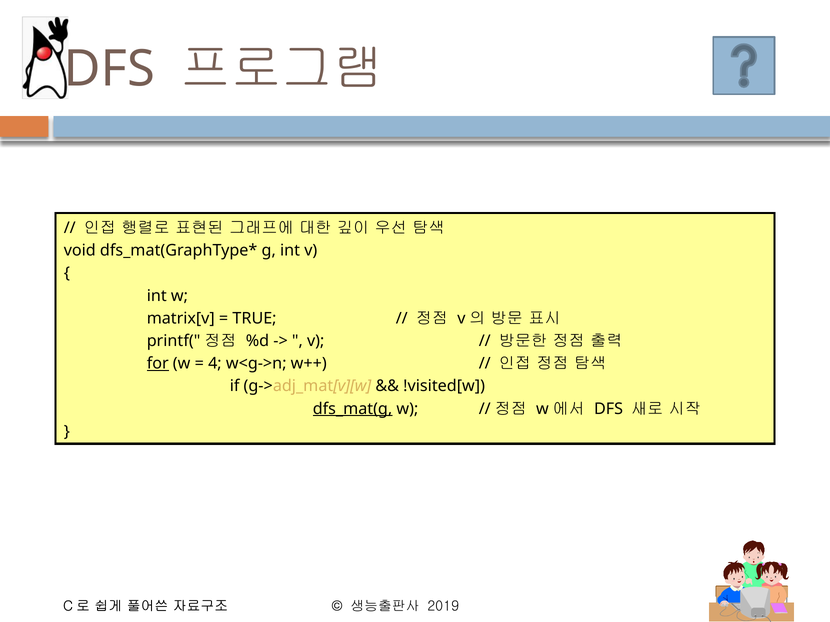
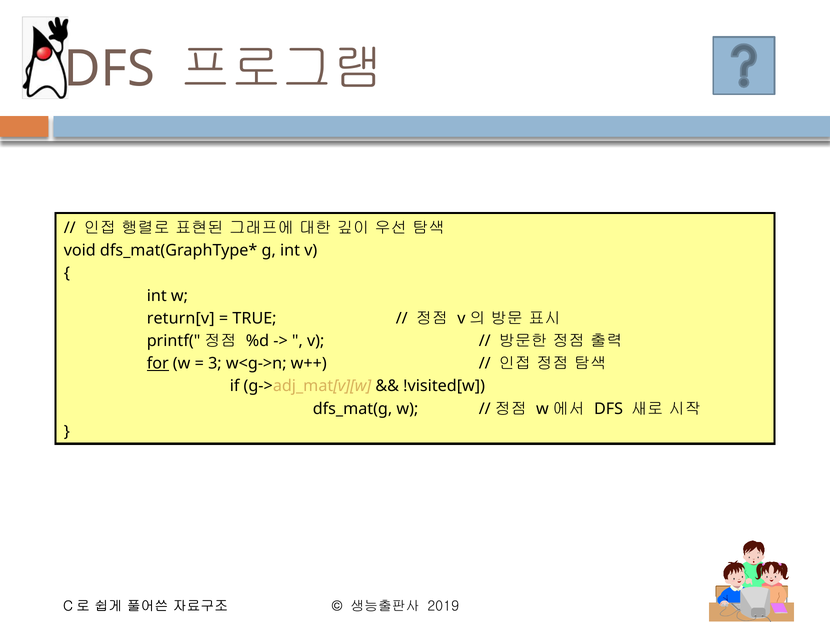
matrix[v: matrix[v -> return[v (181, 319)
4: 4 -> 3 (215, 364)
dfs_mat(g underline: present -> none (353, 409)
